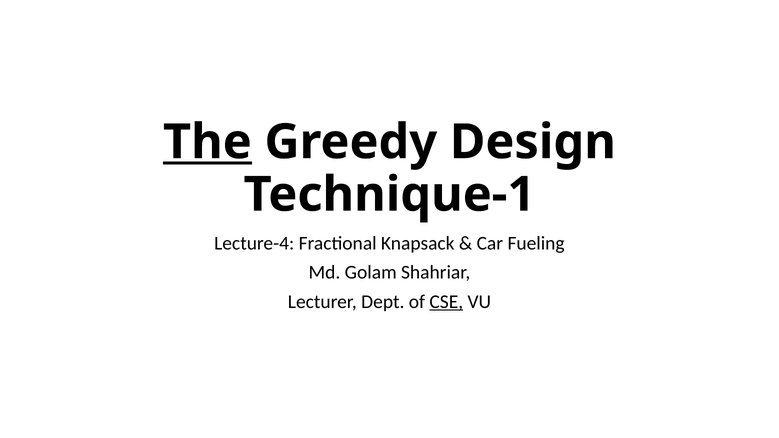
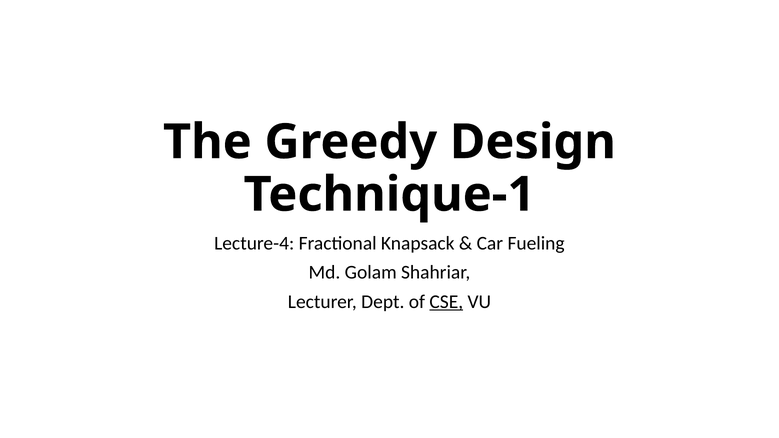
The underline: present -> none (207, 142)
